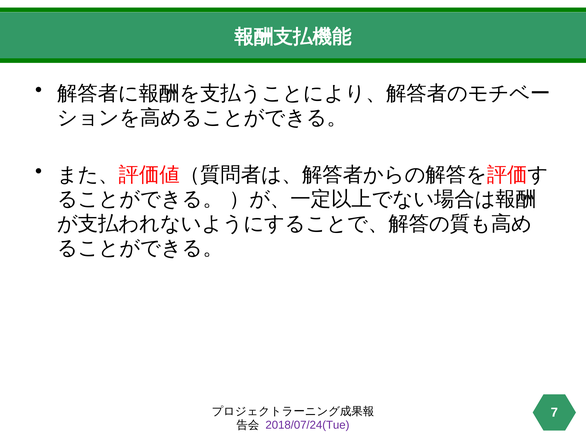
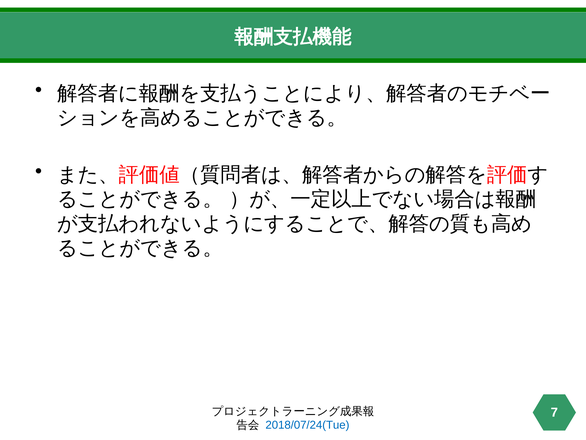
2018/07/24(Tue colour: purple -> blue (307, 424)
